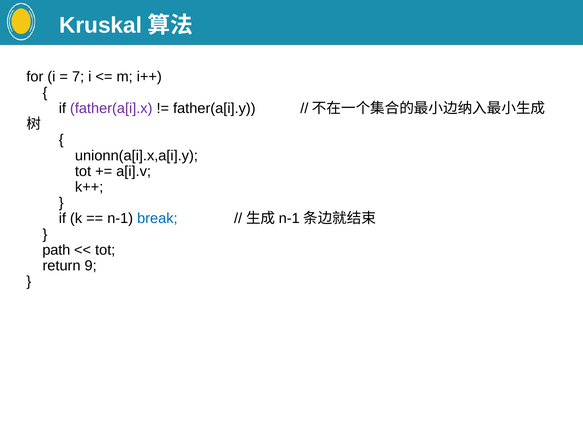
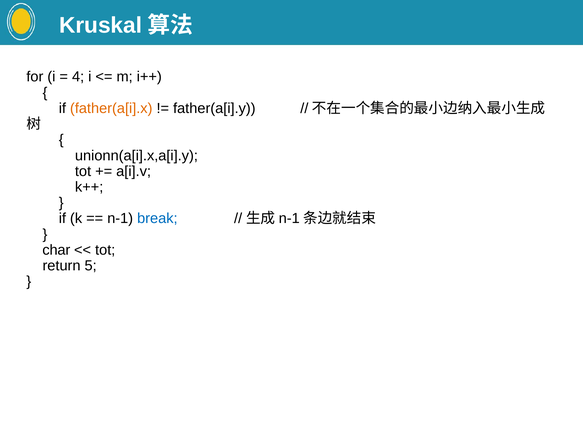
7: 7 -> 4 (78, 77)
father(a[i].x colour: purple -> orange (111, 108)
path: path -> char (56, 250)
9: 9 -> 5 (91, 266)
